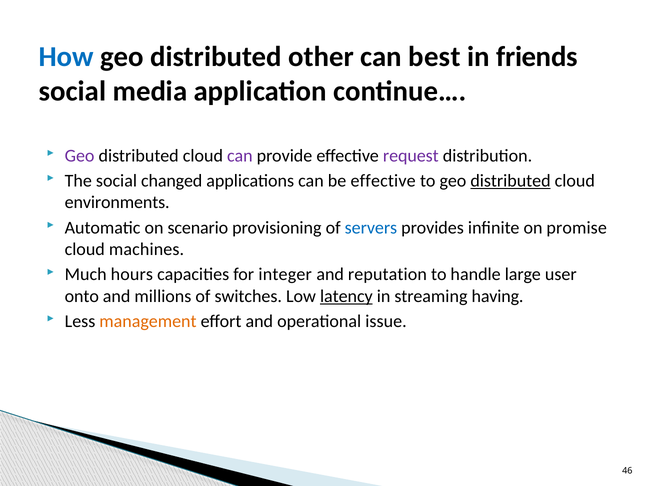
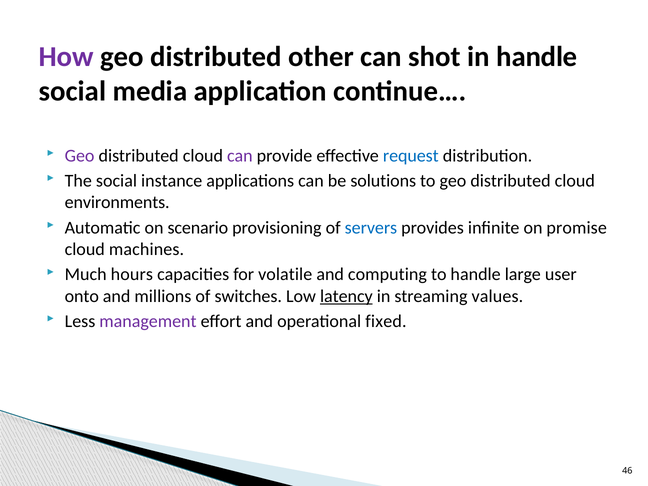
How colour: blue -> purple (66, 57)
best: best -> shot (435, 57)
in friends: friends -> handle (537, 57)
request colour: purple -> blue (411, 156)
changed: changed -> instance (172, 181)
be effective: effective -> solutions (383, 181)
distributed underline: present -> none (511, 181)
integer: integer -> volatile (285, 274)
reputation: reputation -> computing (387, 274)
having: having -> values (497, 296)
management colour: orange -> purple (148, 321)
issue: issue -> fixed (386, 321)
